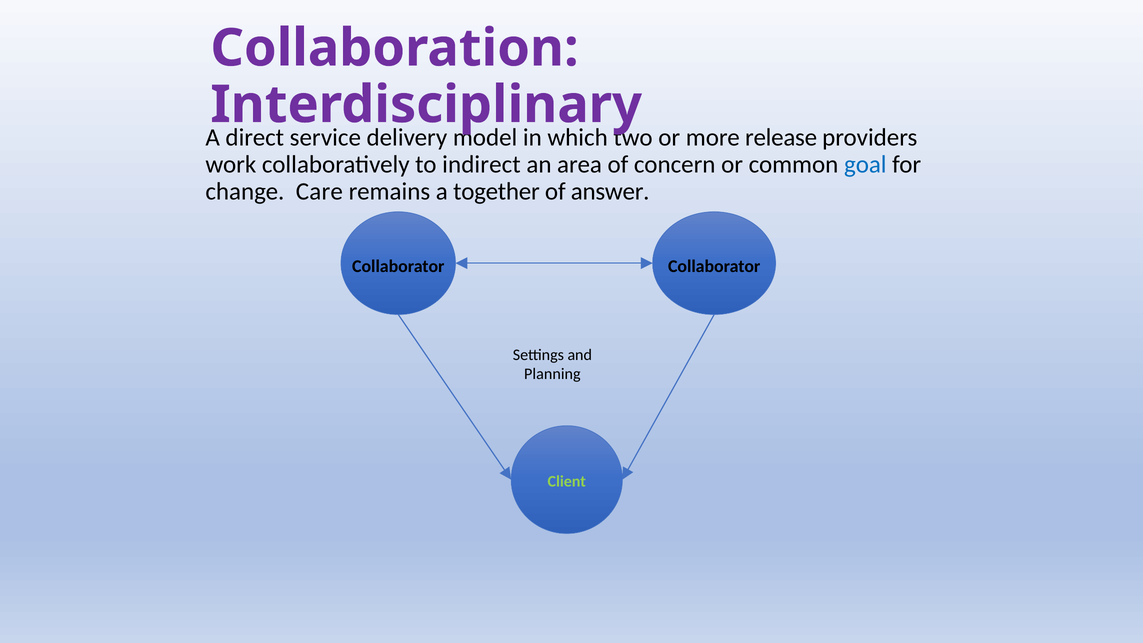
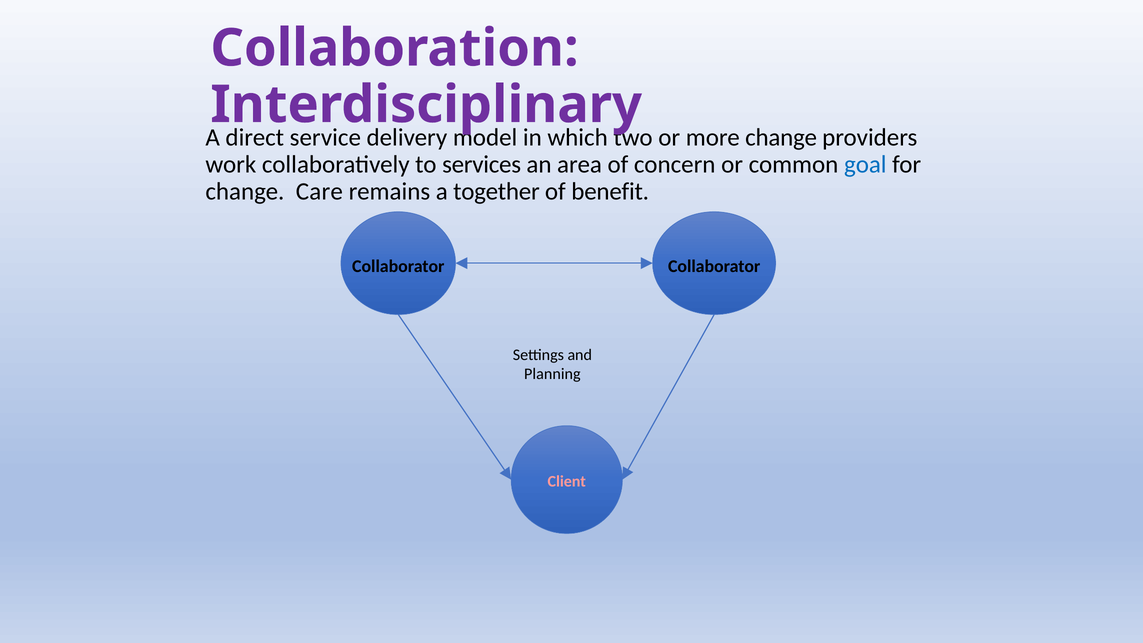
more release: release -> change (781, 137)
indirect: indirect -> services (482, 164)
answer: answer -> benefit (610, 191)
Client colour: light green -> pink (567, 482)
